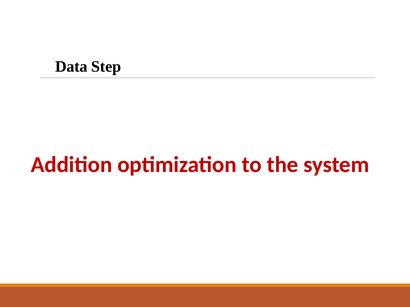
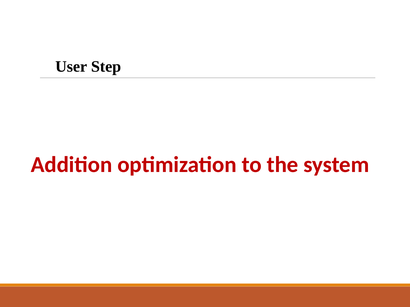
Data: Data -> User (71, 67)
